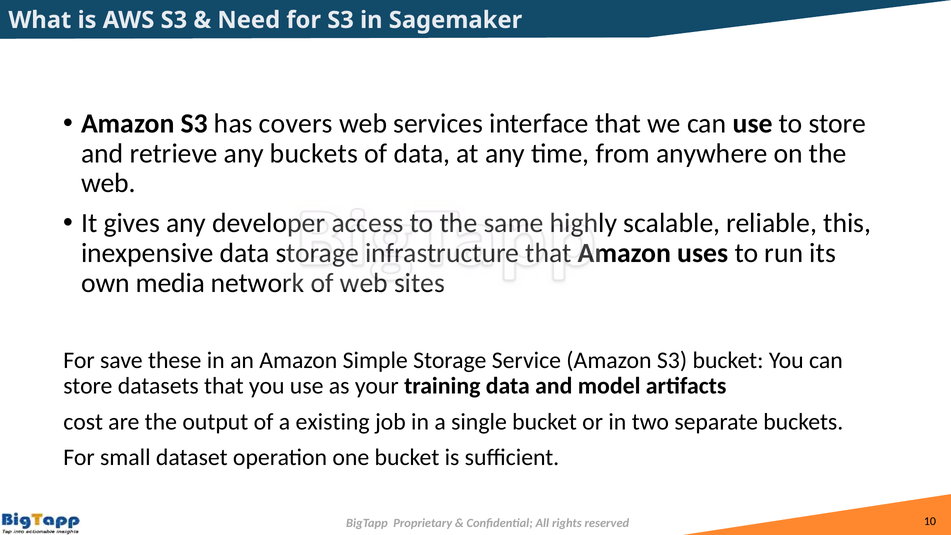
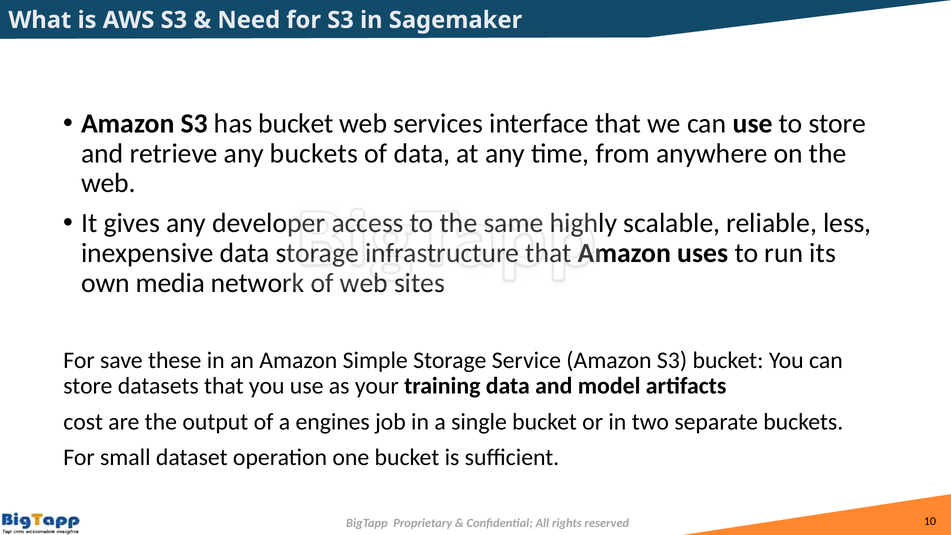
has covers: covers -> bucket (296, 123)
this: this -> less (847, 223)
existing: existing -> engines (333, 422)
